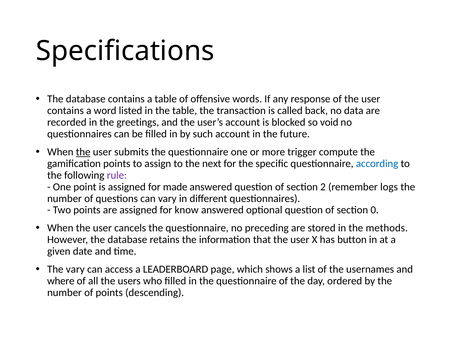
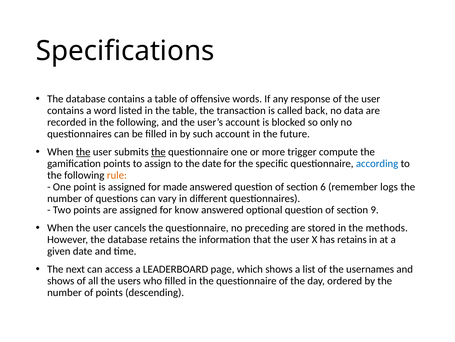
in the greetings: greetings -> following (138, 122)
void: void -> only (329, 122)
the underline: none -> present (158, 152)
the next: next -> date (212, 163)
rule colour: purple -> orange (117, 175)
2: 2 -> 6 (323, 186)
0: 0 -> 9 (375, 210)
has button: button -> retains (352, 239)
The vary: vary -> next (75, 269)
where: where -> shows (61, 280)
